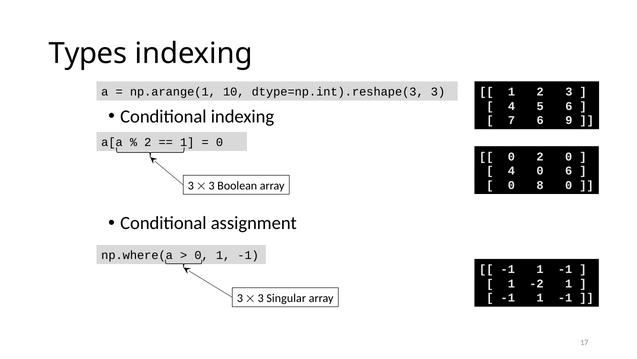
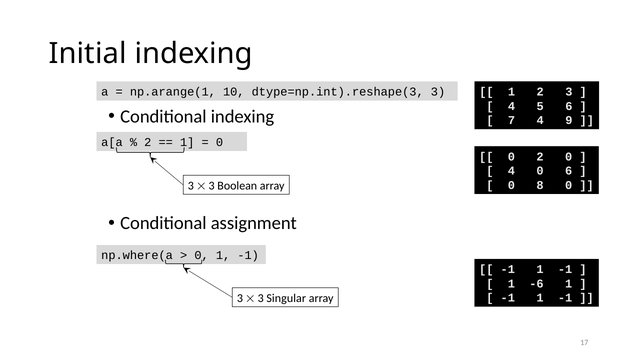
Types: Types -> Initial (88, 54)
7 6: 6 -> 4 (540, 120)
-2: -2 -> -6 (536, 283)
